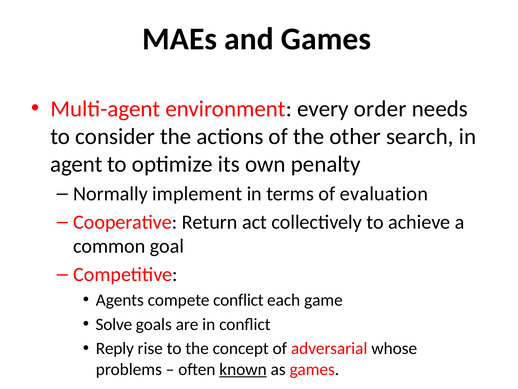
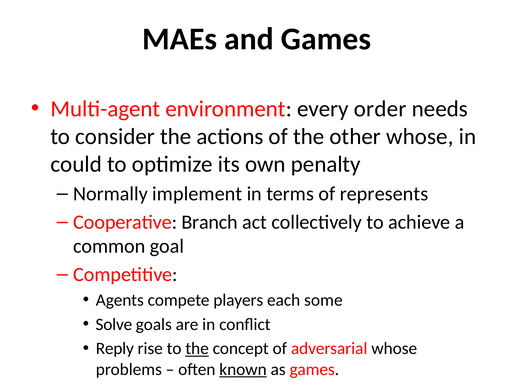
other search: search -> whose (420, 136)
agent: agent -> could (76, 164)
evaluation: evaluation -> represents (384, 194)
Return: Return -> Branch (210, 222)
compete conflict: conflict -> players (238, 300)
game: game -> some (323, 300)
the underline: none -> present (197, 348)
